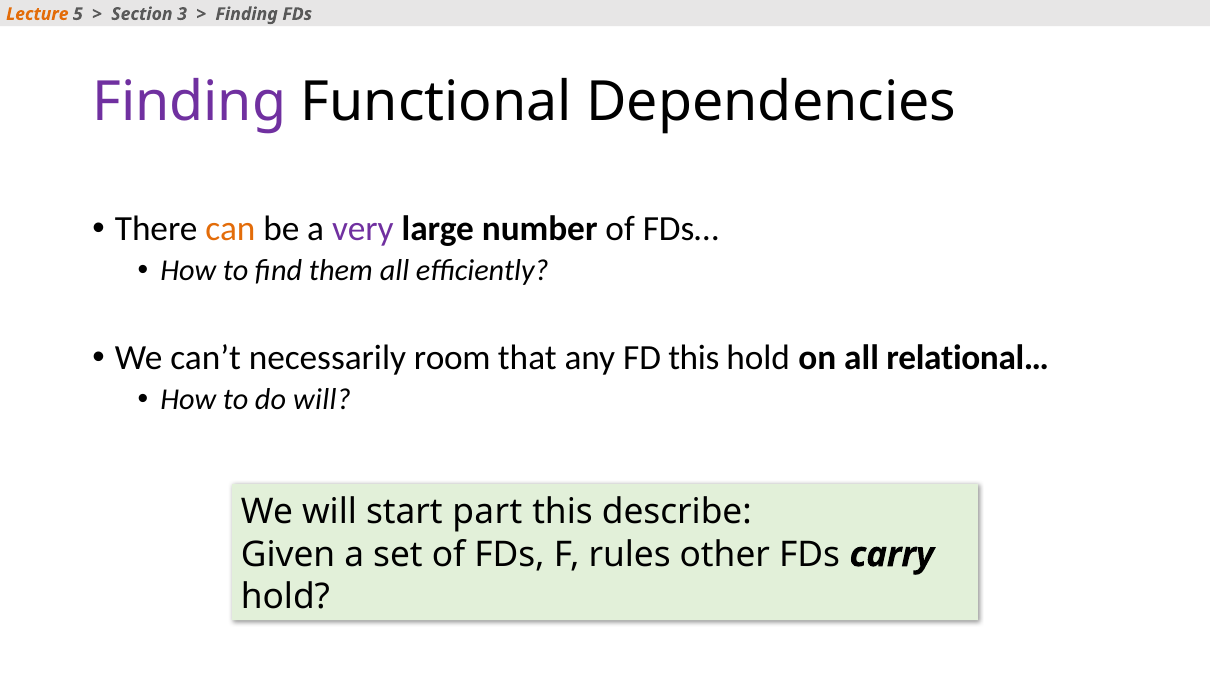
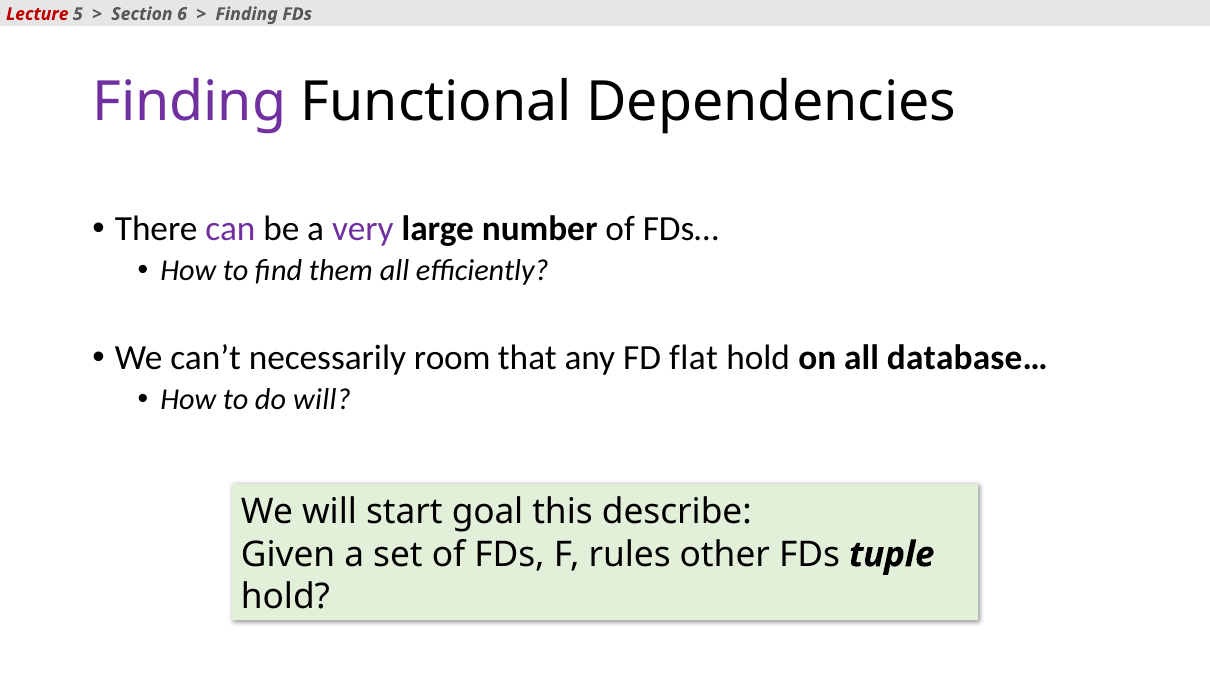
Lecture colour: orange -> red (37, 14)
3: 3 -> 6 (182, 14)
can colour: orange -> purple (230, 229)
FD this: this -> flat (694, 358)
relational…: relational… -> database… (967, 358)
part: part -> goal (488, 512)
carry: carry -> tuple (892, 554)
